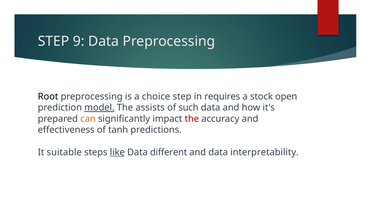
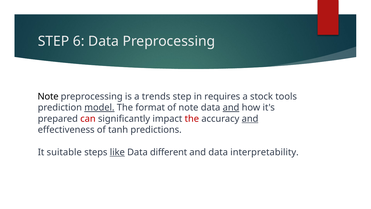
9: 9 -> 6 (79, 41)
Root: Root -> Note (48, 96)
choice: choice -> trends (156, 96)
open: open -> tools (286, 96)
assists: assists -> format (150, 107)
of such: such -> note (188, 107)
and underline: none -> present (231, 107)
can colour: orange -> red (88, 119)
and underline: none -> present (250, 119)
